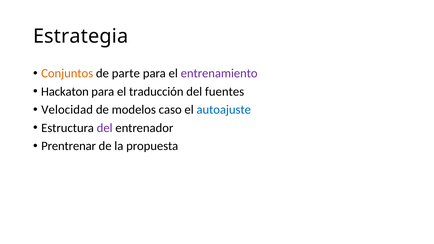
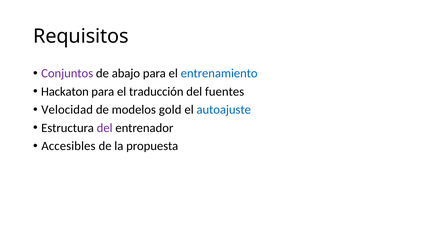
Estrategia: Estrategia -> Requisitos (81, 36)
Conjuntos colour: orange -> purple (67, 73)
parte: parte -> abajo (126, 73)
entrenamiento colour: purple -> blue (219, 73)
caso: caso -> gold (170, 110)
Prentrenar: Prentrenar -> Accesibles (68, 146)
